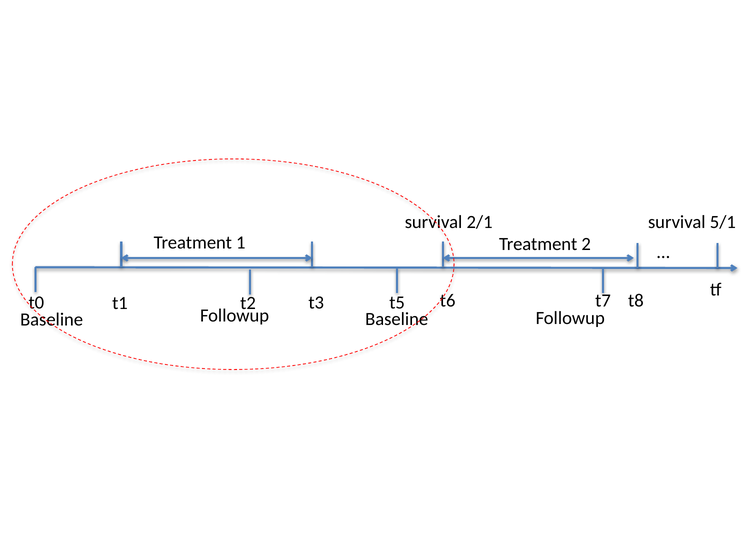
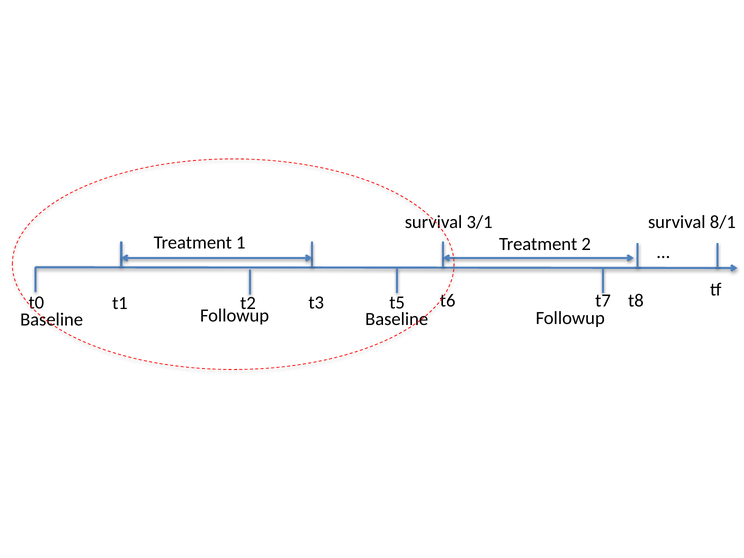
2/1: 2/1 -> 3/1 (480, 222)
5/1: 5/1 -> 8/1 (723, 222)
